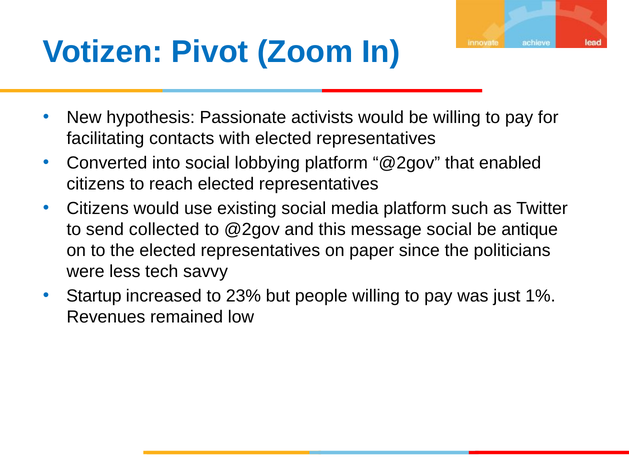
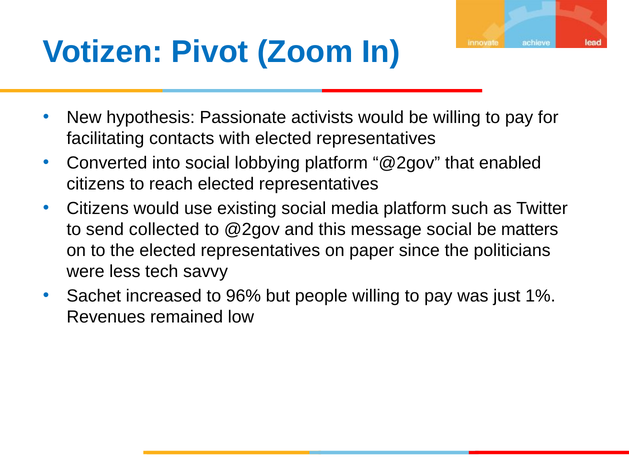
antique: antique -> matters (530, 229)
Startup: Startup -> Sachet (94, 296)
23%: 23% -> 96% (243, 296)
